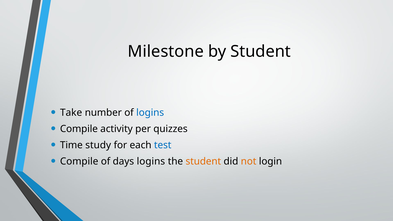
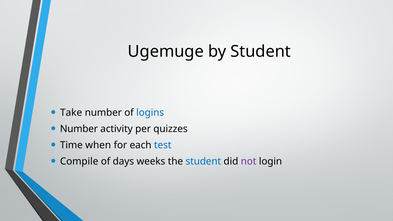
Milestone: Milestone -> Ugemuge (166, 51)
Compile: Compile -> Number (79, 129)
study: study -> when (98, 145)
days logins: logins -> weeks (151, 161)
student colour: orange -> blue (203, 161)
not colour: orange -> purple (249, 161)
